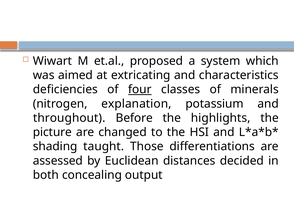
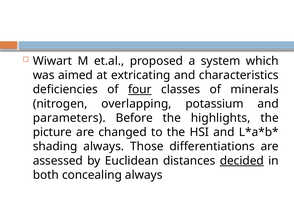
explanation: explanation -> overlapping (136, 103)
throughout: throughout -> parameters (69, 118)
shading taught: taught -> always (104, 146)
decided underline: none -> present (242, 160)
concealing output: output -> always (144, 175)
